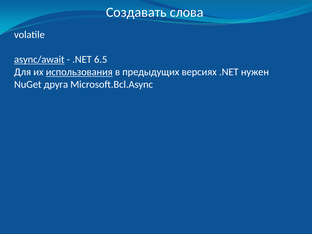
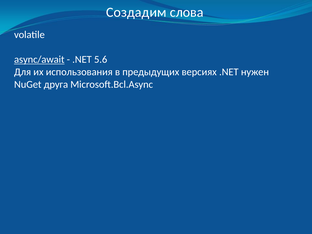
Создавать: Создавать -> Создадим (136, 12)
6.5: 6.5 -> 5.6 (101, 60)
использования underline: present -> none (79, 72)
